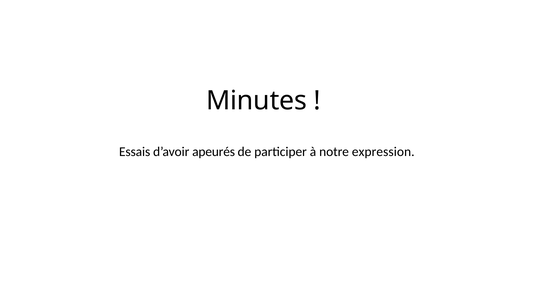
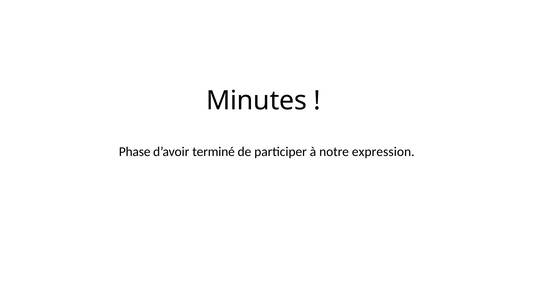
Essais: Essais -> Phase (135, 152)
apeurés: apeurés -> terminé (214, 152)
